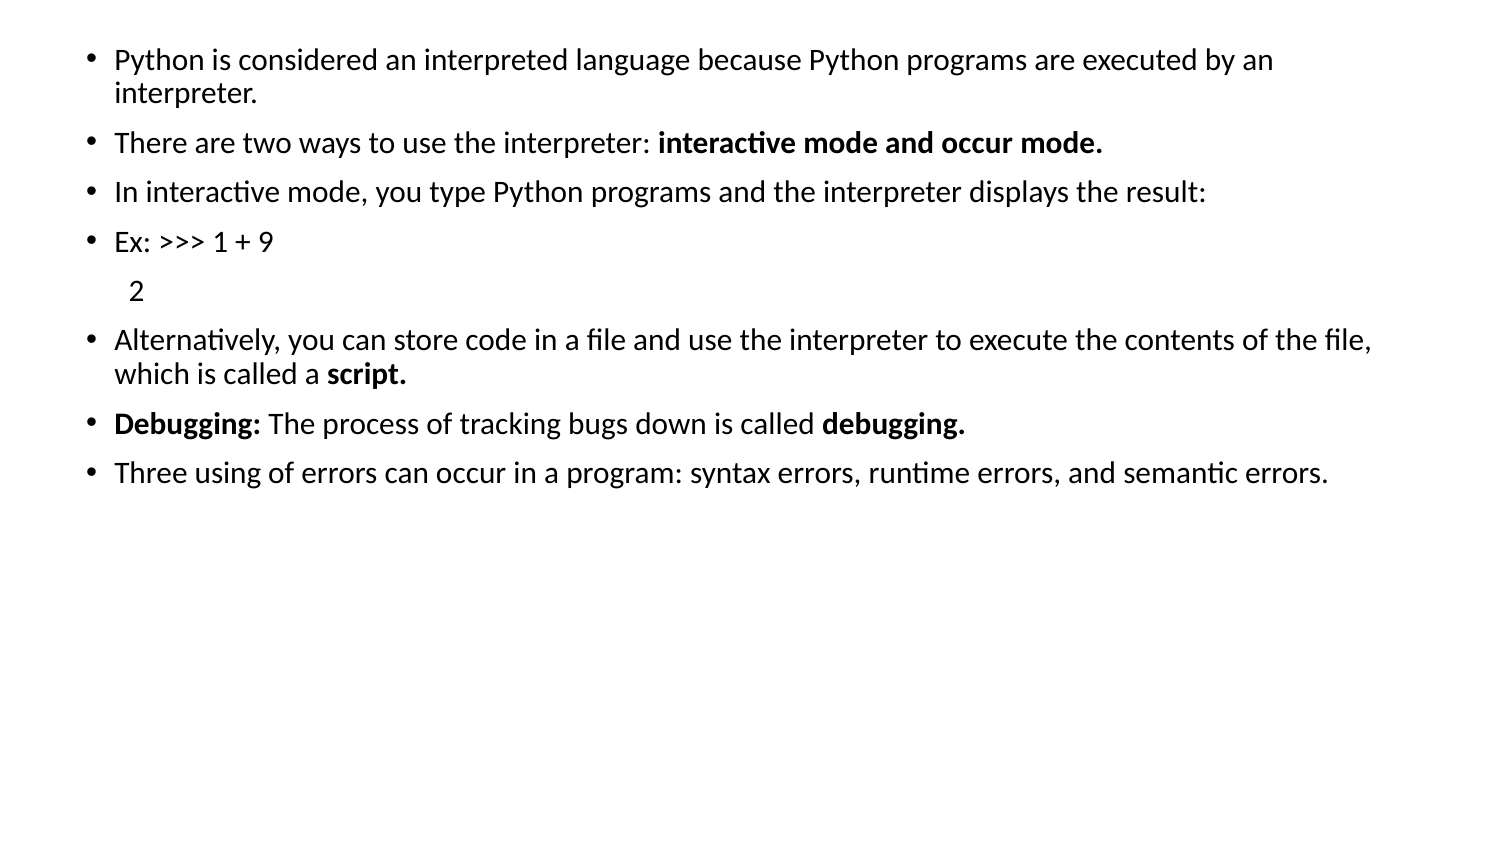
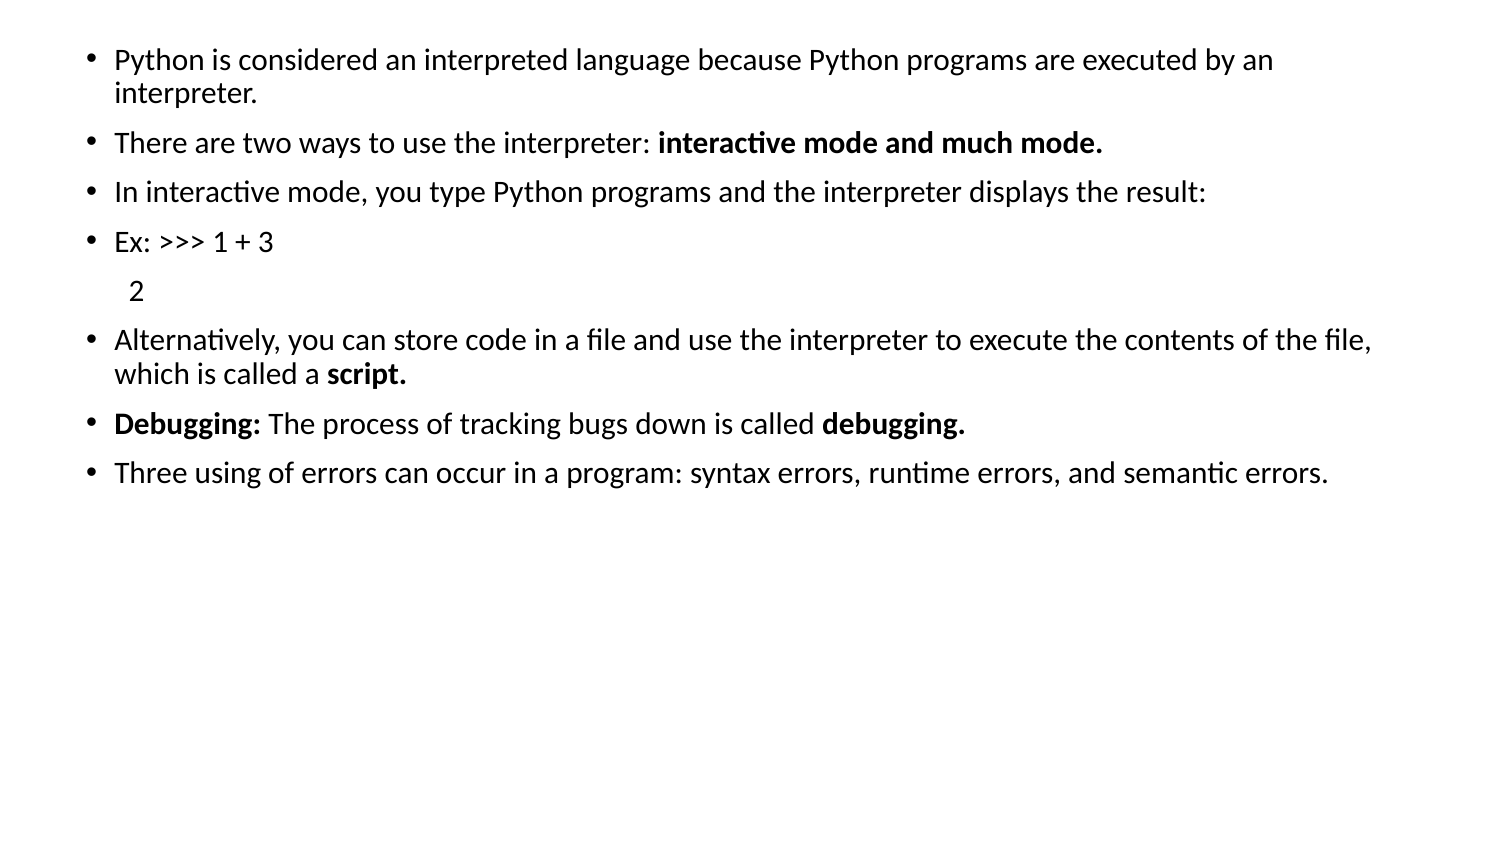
and occur: occur -> much (977, 143)
9: 9 -> 3 (266, 242)
